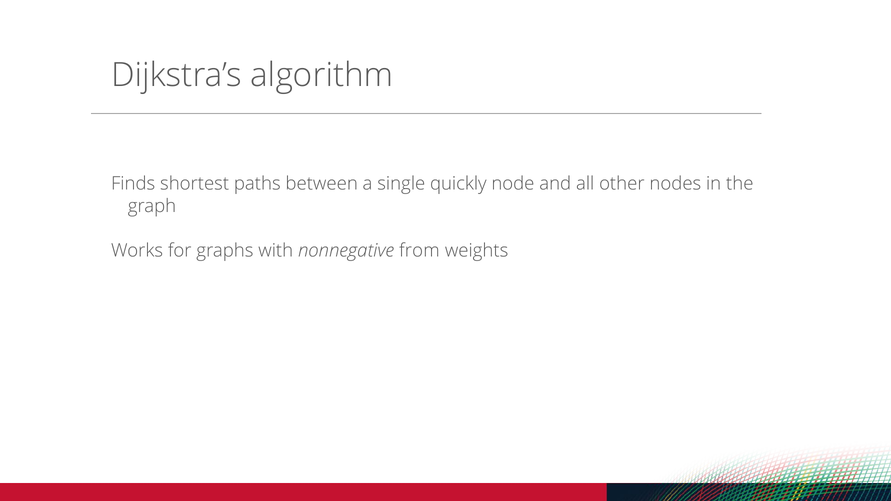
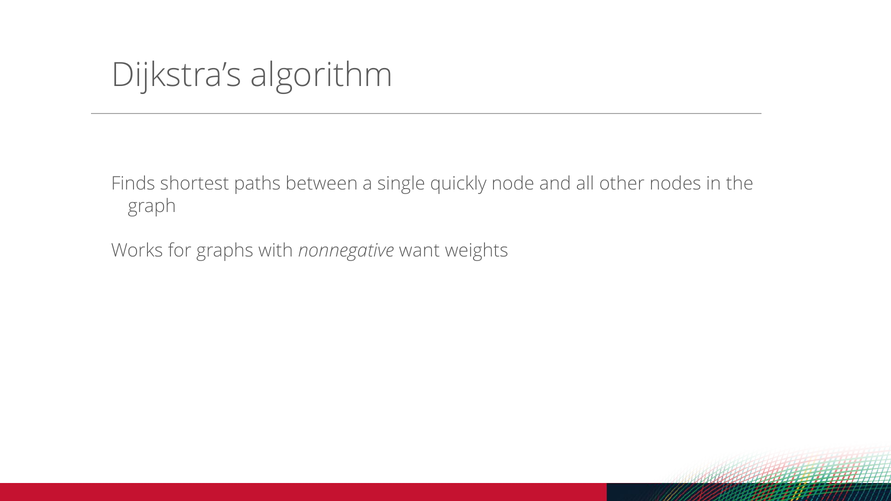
from: from -> want (419, 251)
